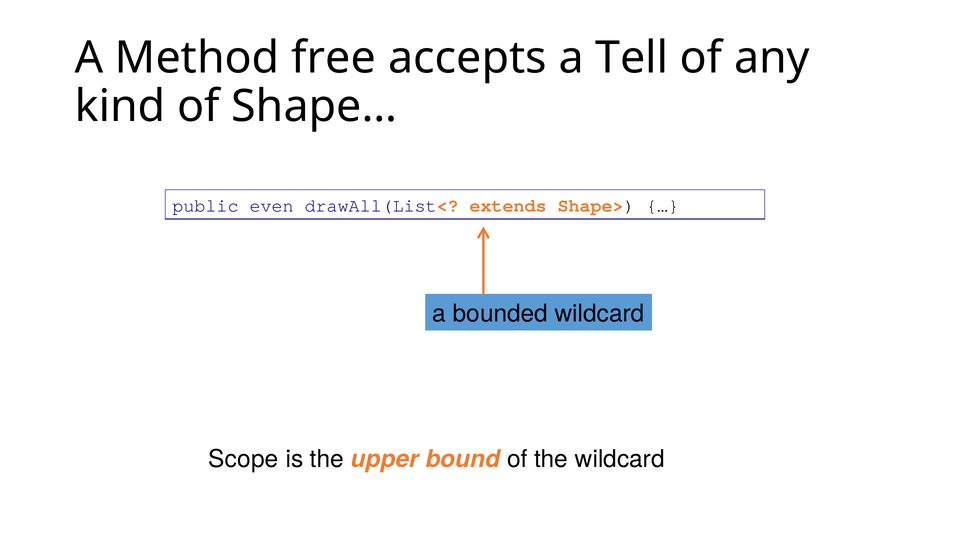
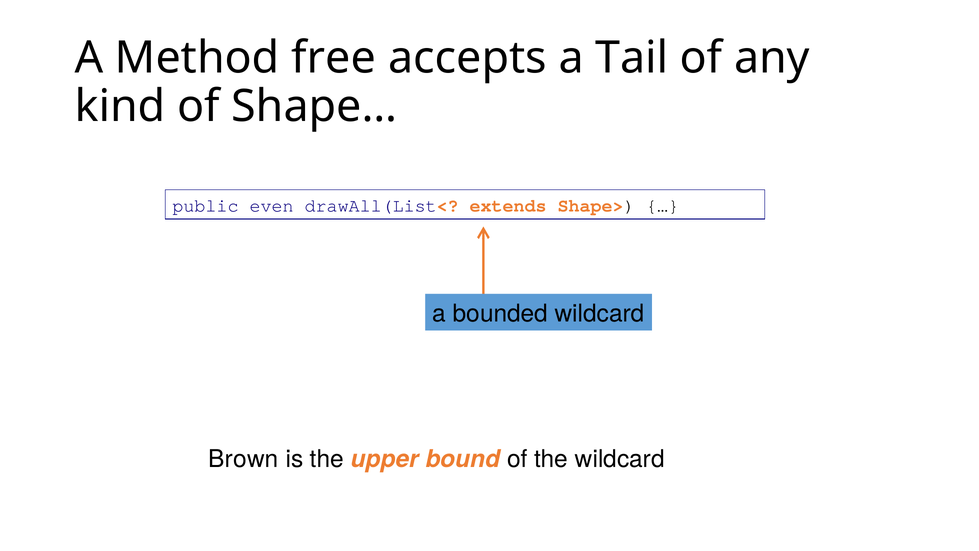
Tell: Tell -> Tail (632, 58)
Scope: Scope -> Brown (243, 459)
